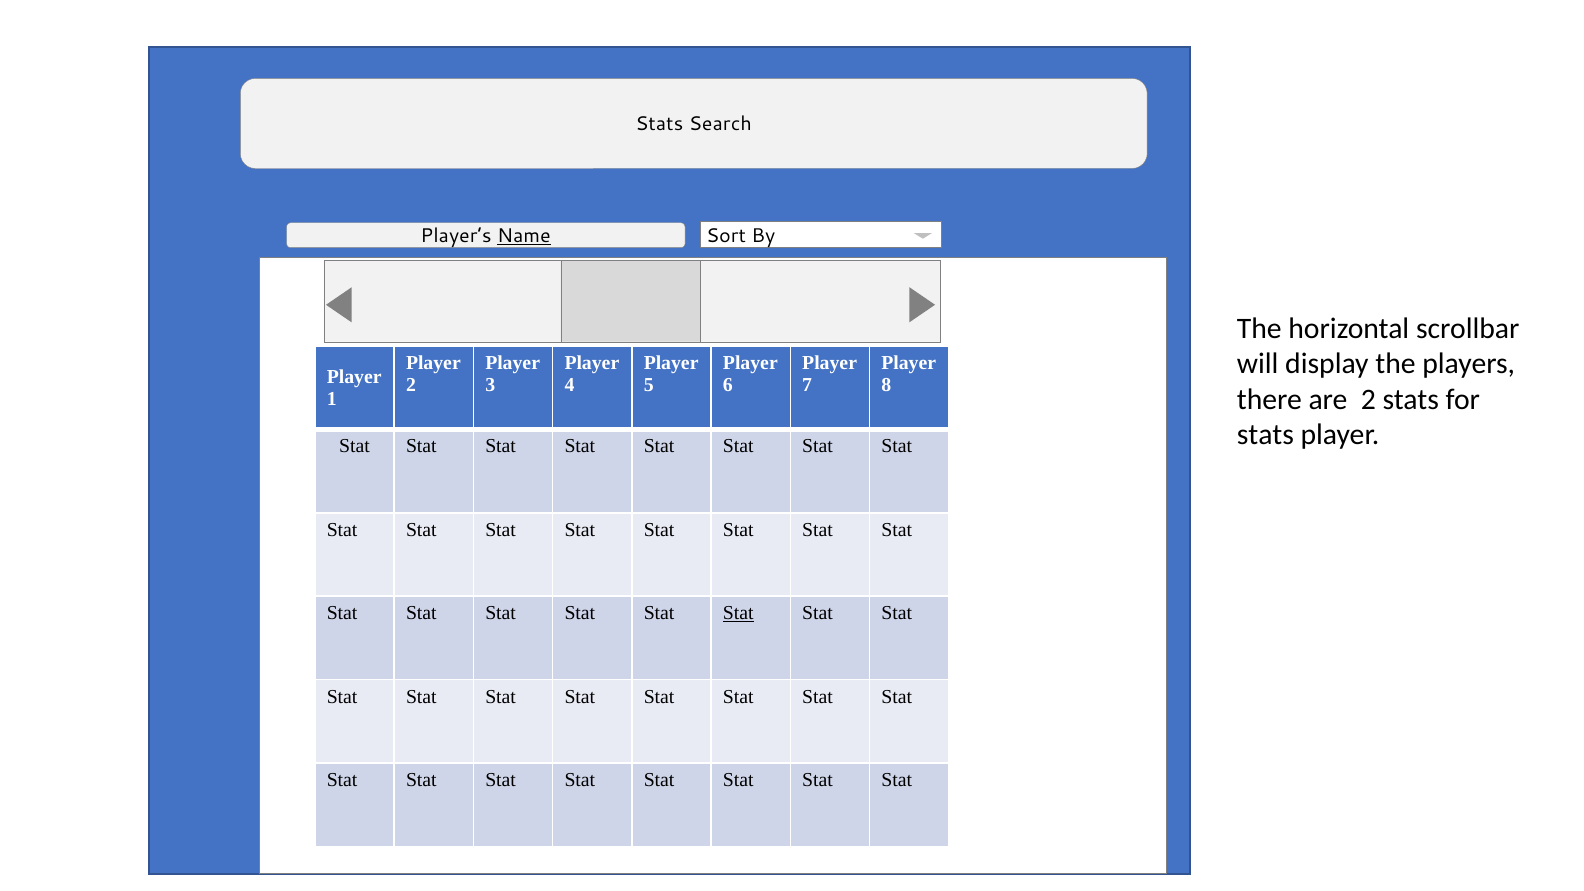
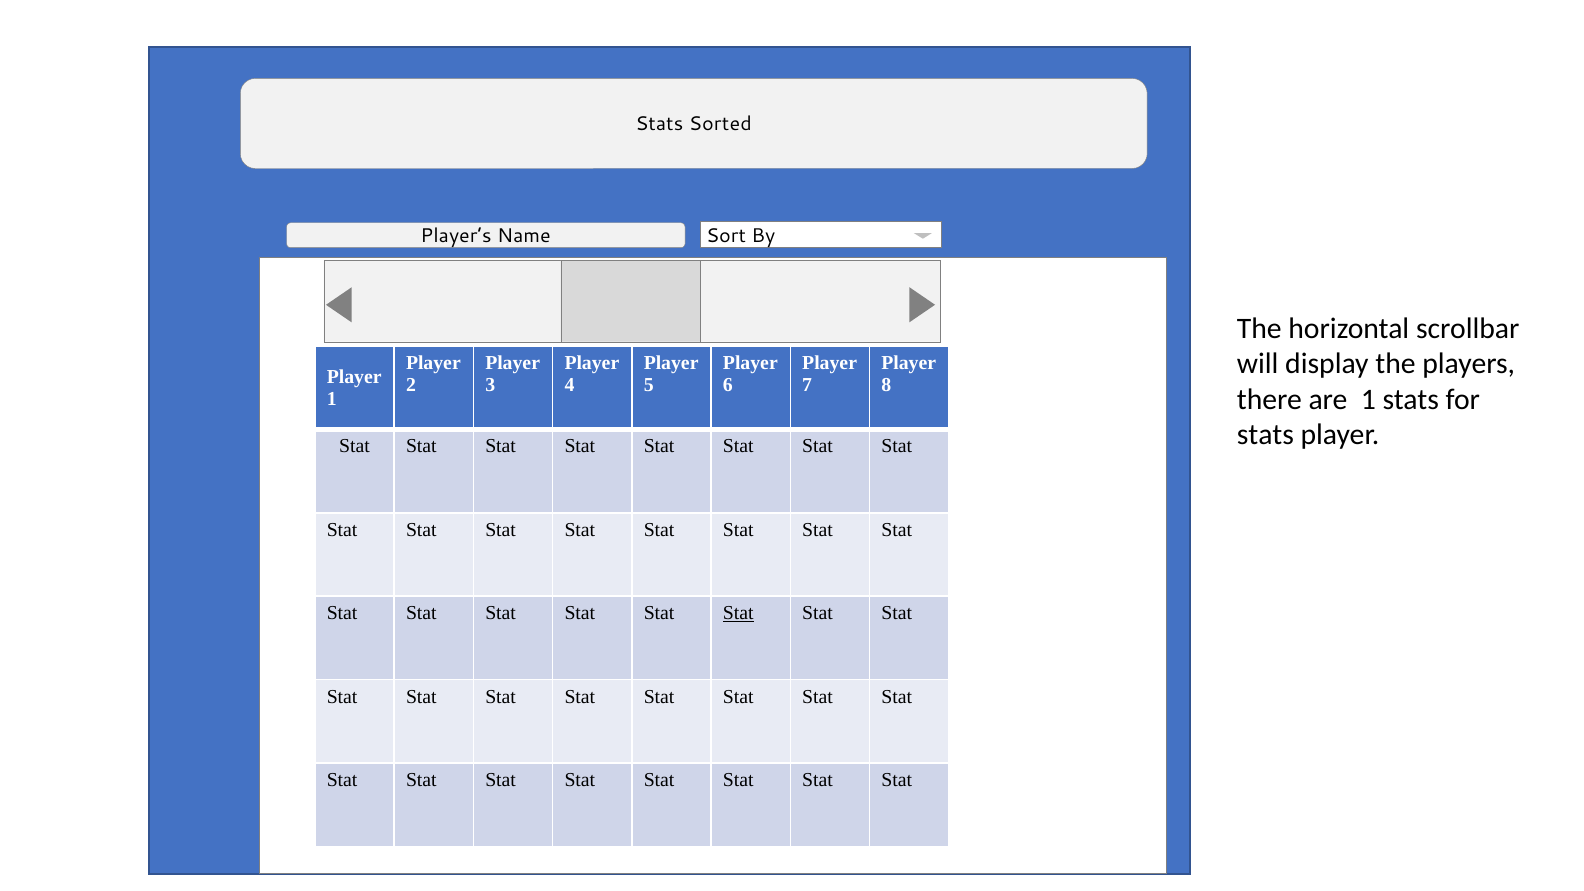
Search: Search -> Sorted (720, 124)
Name underline: present -> none (524, 236)
are 2: 2 -> 1 (1368, 399)
